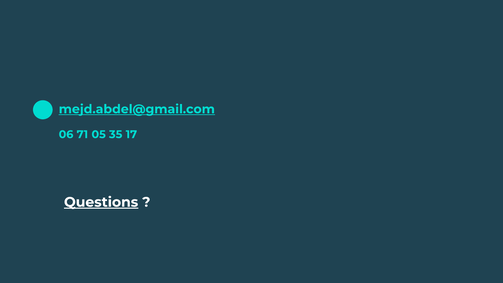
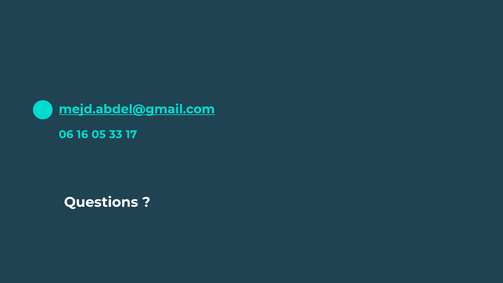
71: 71 -> 16 (82, 134)
35: 35 -> 33 (116, 134)
Questions underline: present -> none (101, 202)
